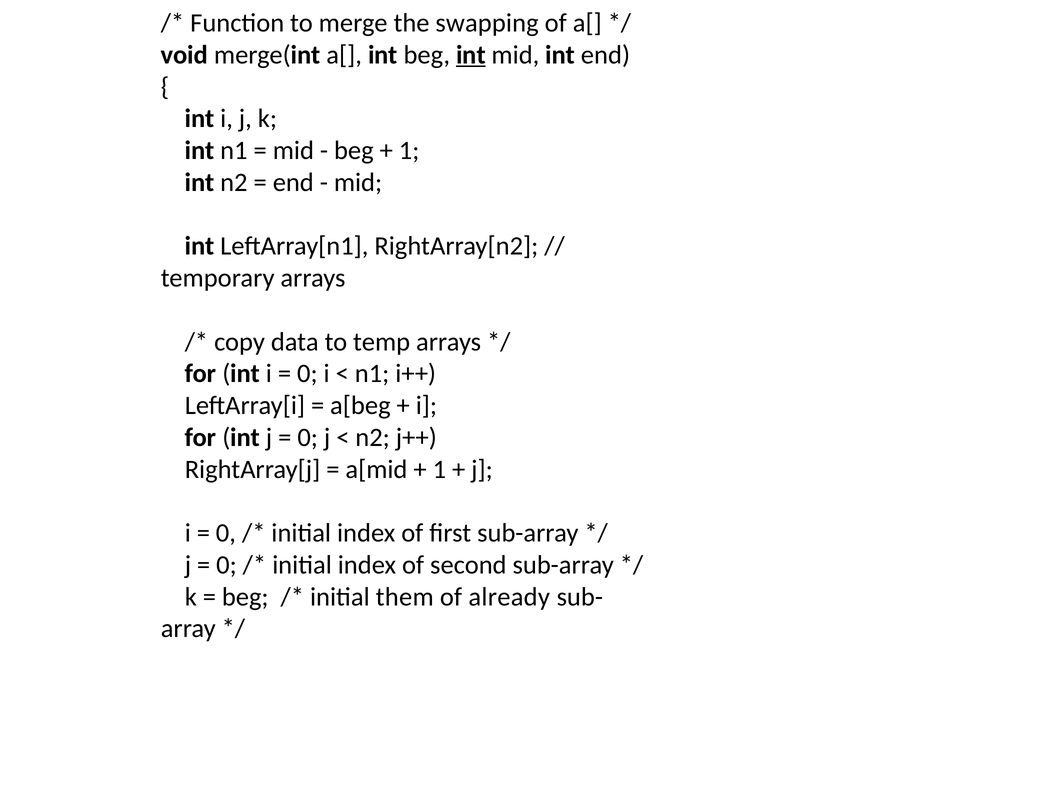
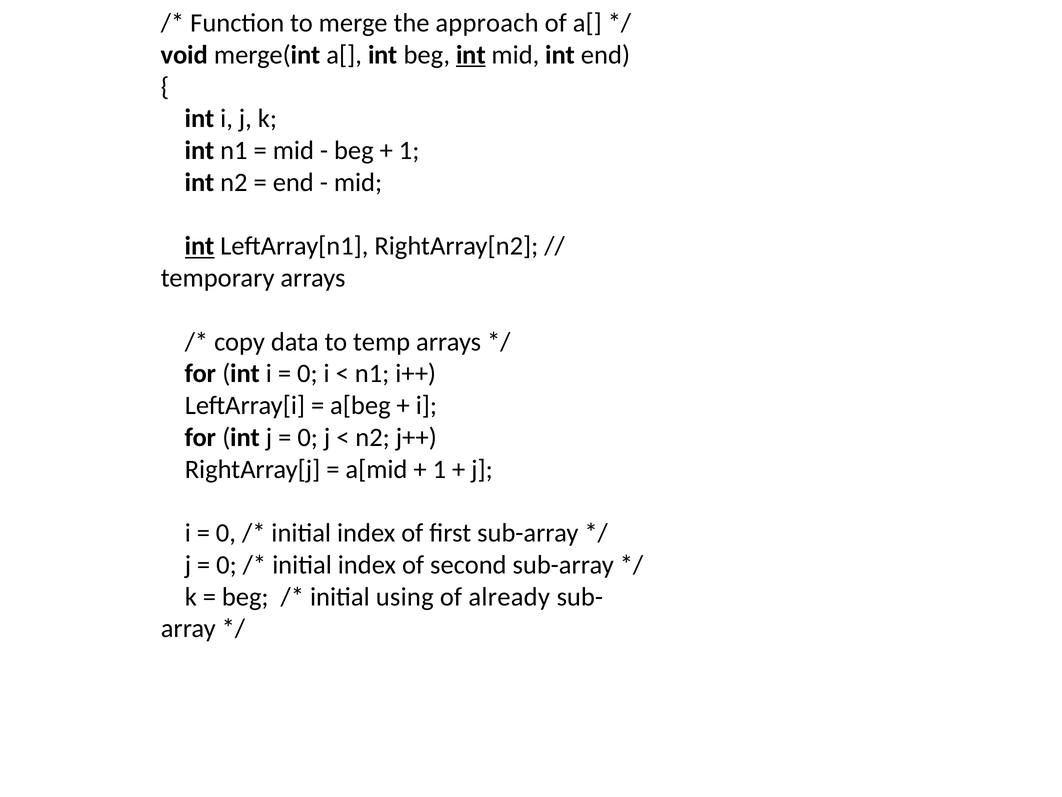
swapping: swapping -> approach (487, 23)
int underline: none -> present (200, 246)
them: them -> using (405, 596)
